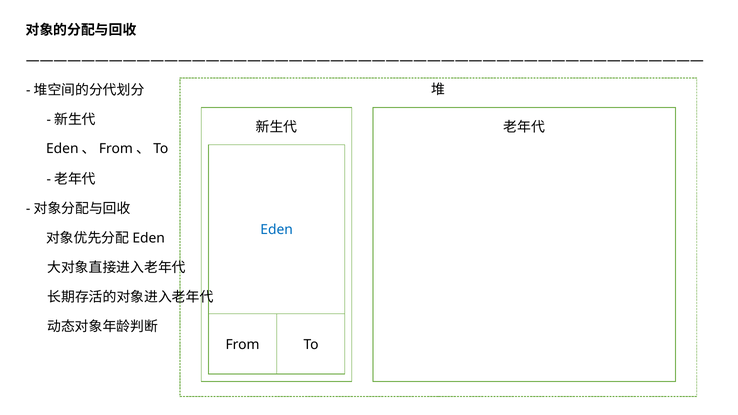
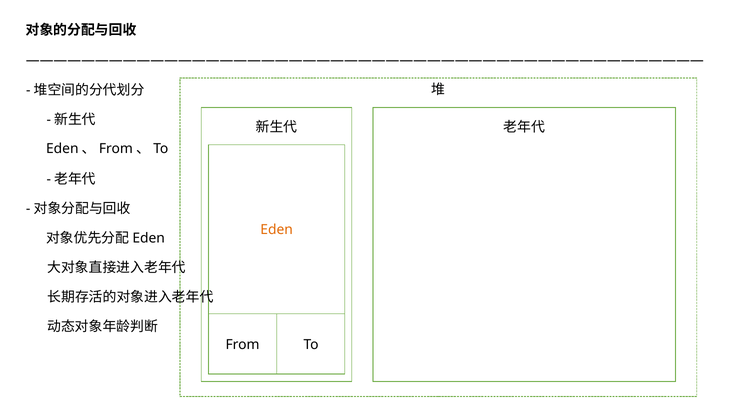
Eden colour: blue -> orange (277, 230)
